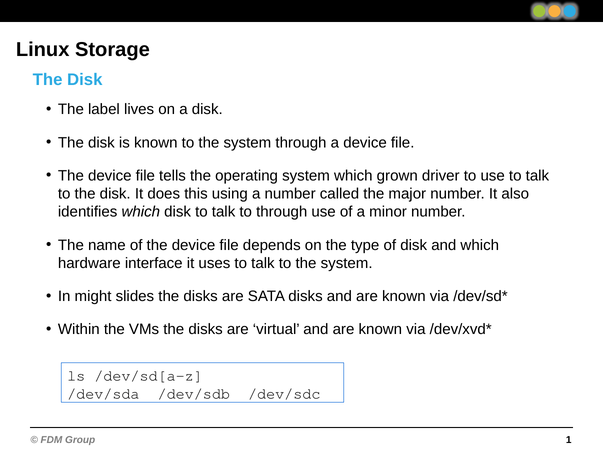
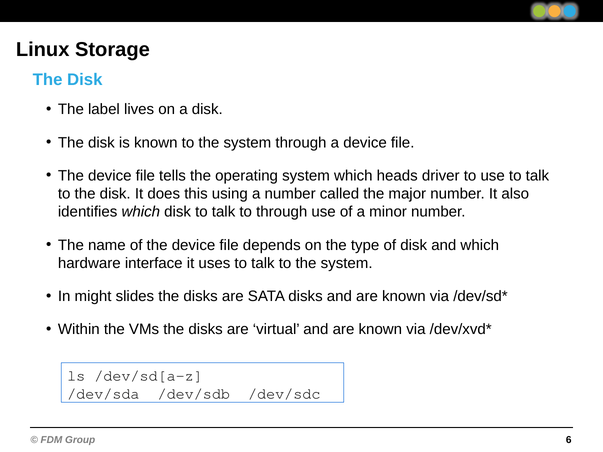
grown: grown -> heads (397, 176)
1: 1 -> 6 (569, 440)
